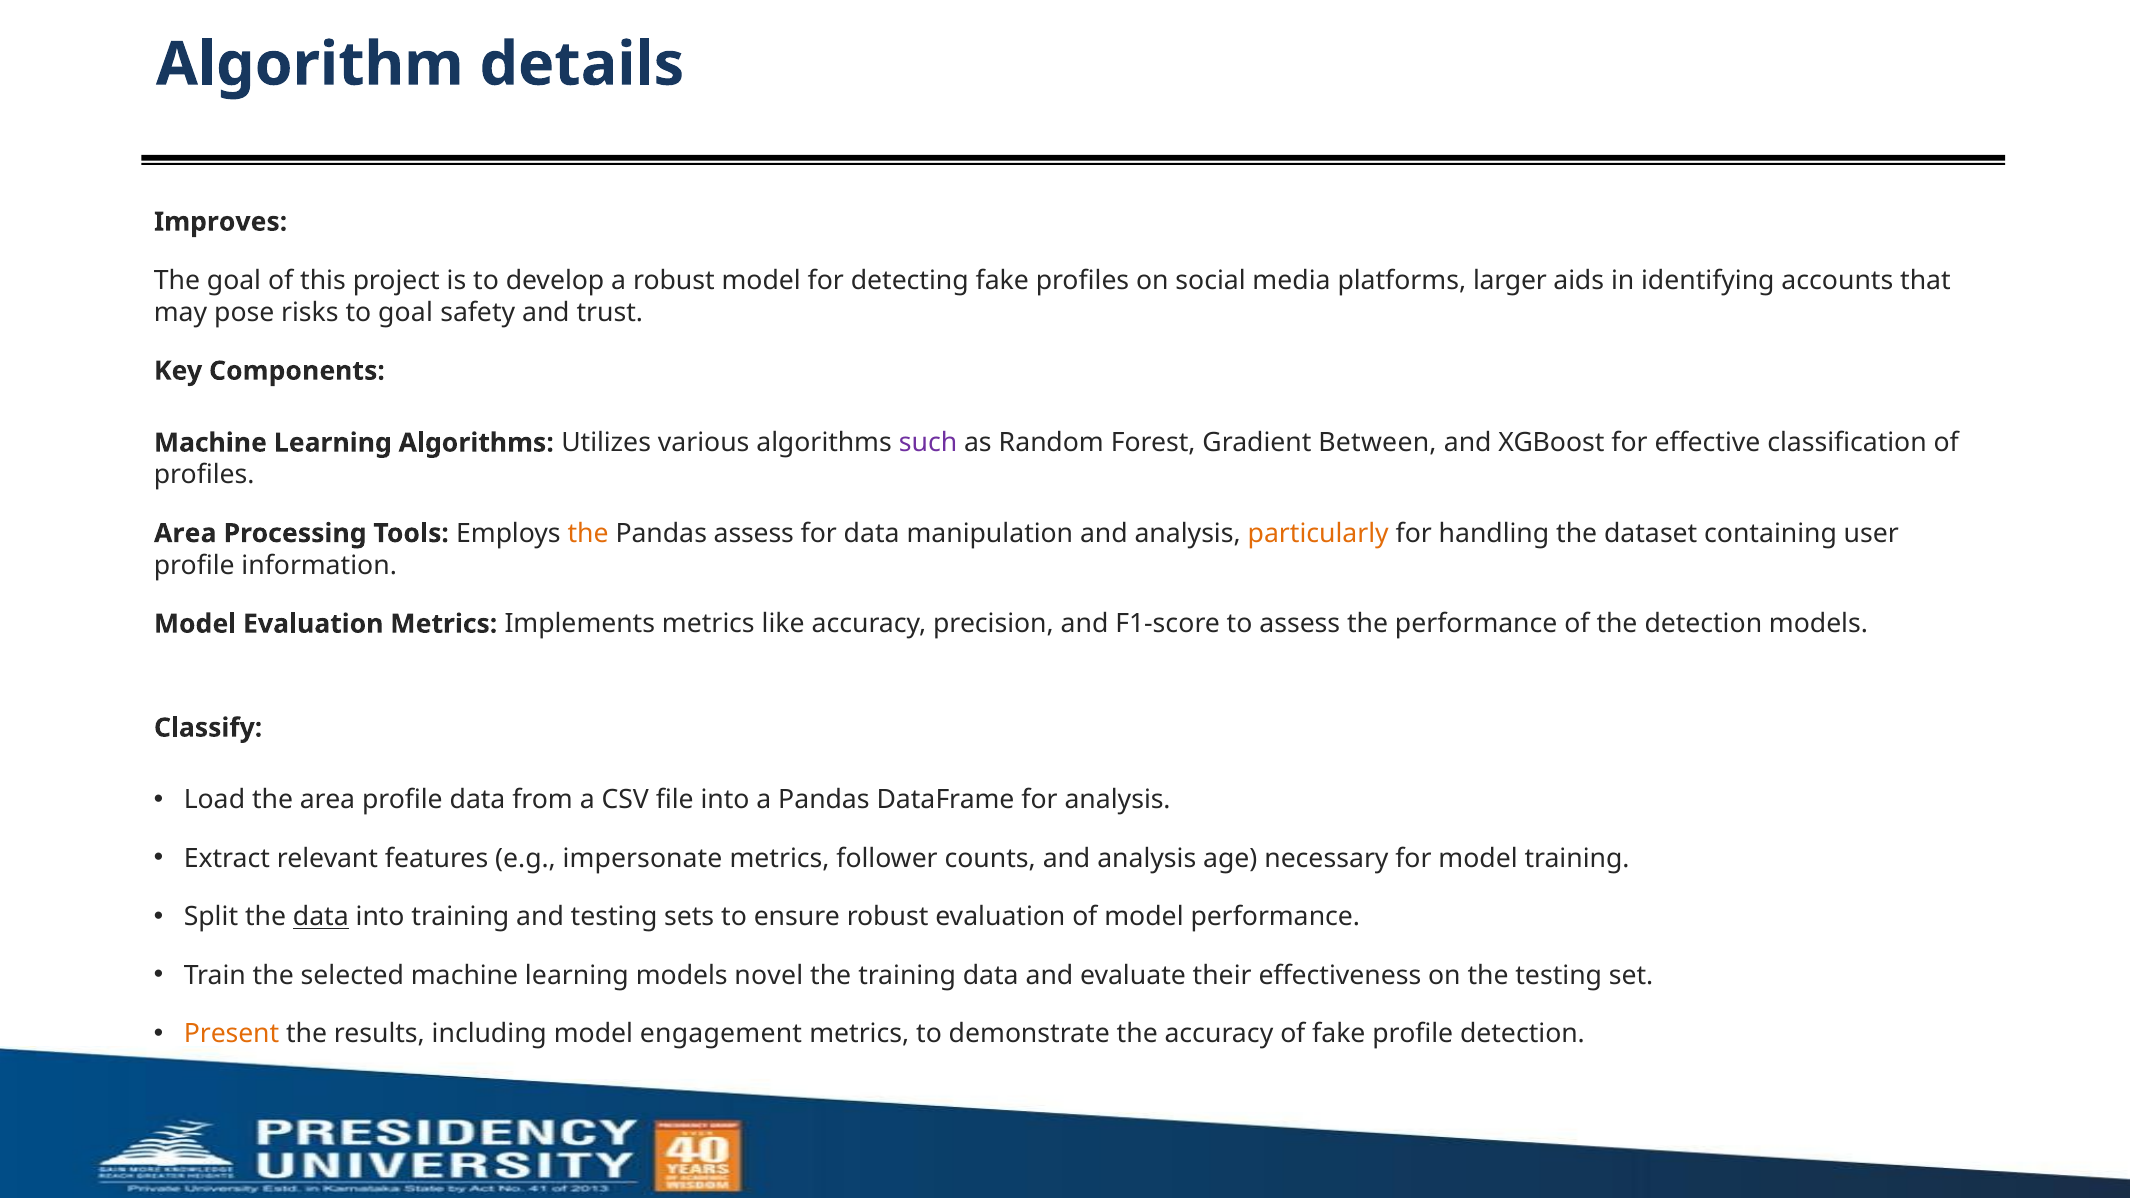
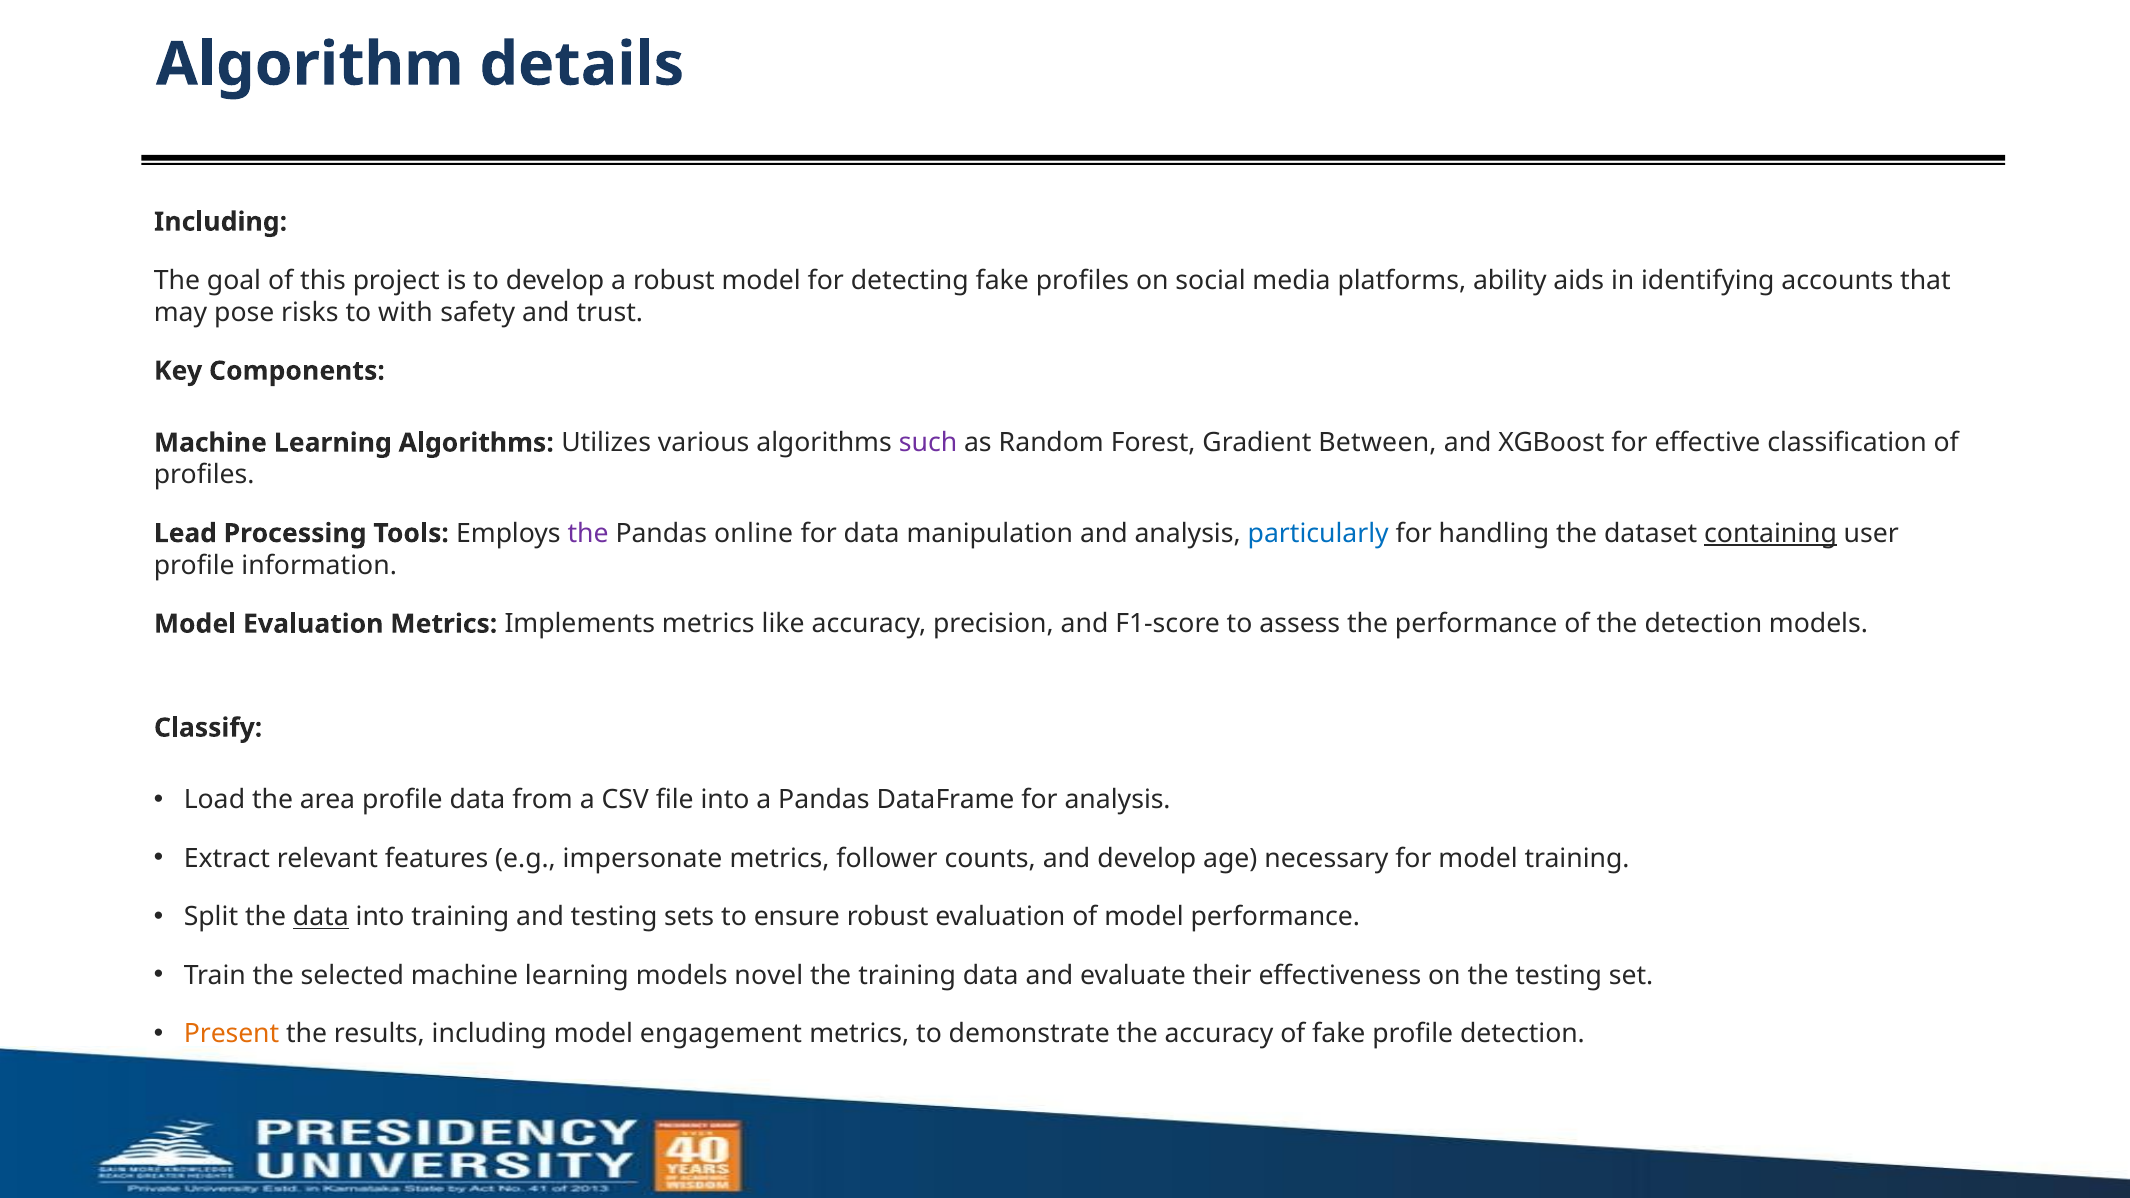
Improves: Improves -> Including (221, 222)
larger: larger -> ability (1510, 280)
to goal: goal -> with (406, 312)
Area: Area -> Lead (185, 533)
the colour: orange -> purple (588, 533)
Pandas assess: assess -> online (754, 533)
particularly colour: orange -> blue (1318, 533)
containing underline: none -> present (1771, 533)
counts and analysis: analysis -> develop (1147, 858)
